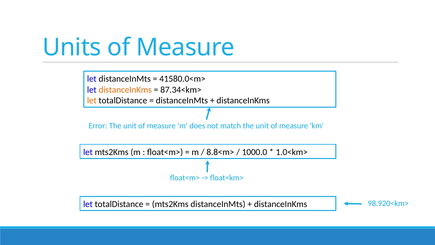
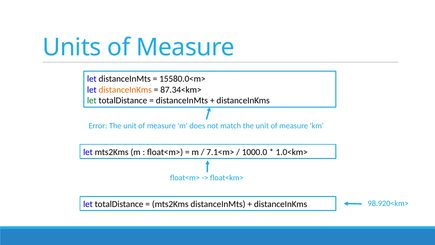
41580.0<m>: 41580.0<m> -> 15580.0<m> (182, 79)
let colour: orange -> green (92, 101)
8.8<m>: 8.8<m> -> 7.1<m> (220, 152)
